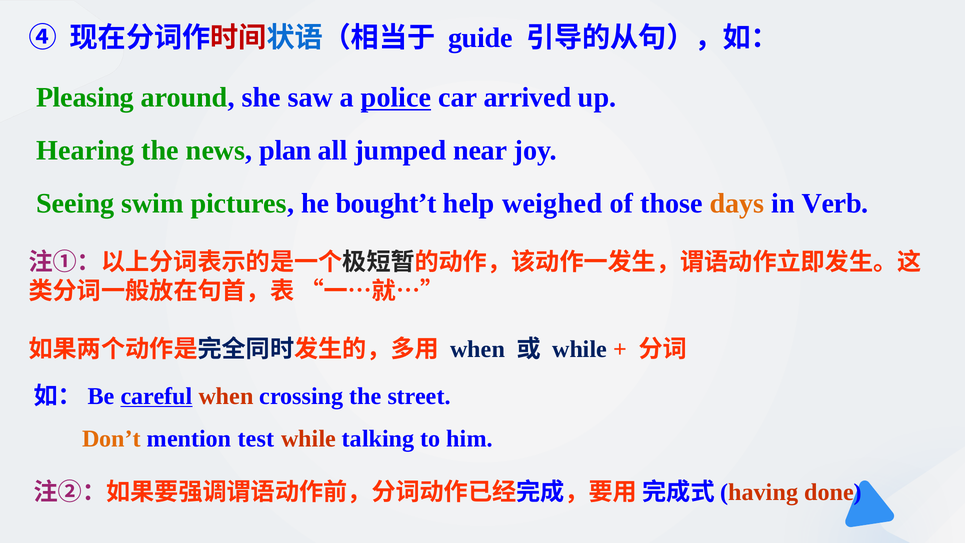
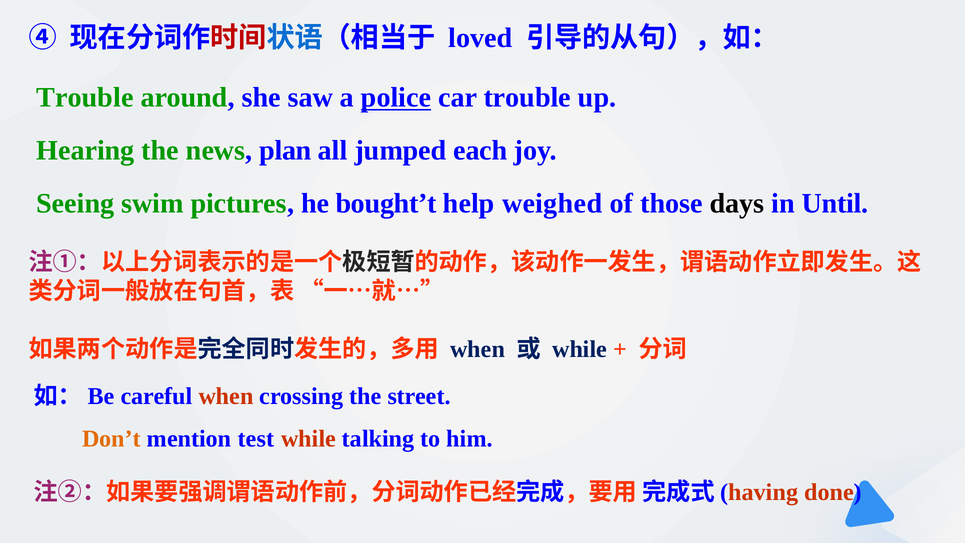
guide: guide -> loved (480, 38)
Pleasing: Pleasing -> Trouble (85, 98)
car arrived: arrived -> trouble (527, 98)
near: near -> each (480, 151)
days colour: orange -> black (737, 203)
Verb: Verb -> Until (835, 203)
careful underline: present -> none (157, 396)
